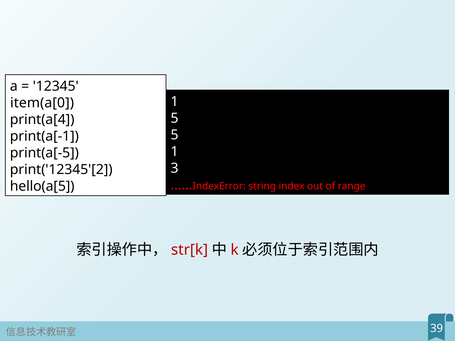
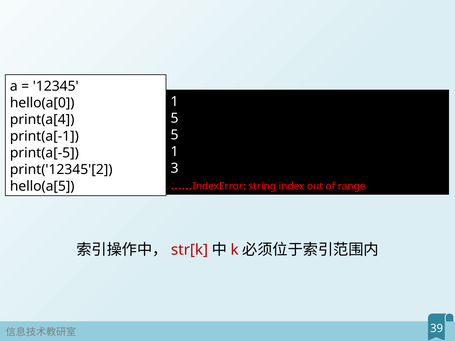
item(a[0: item(a[0 -> hello(a[0 (42, 103)
